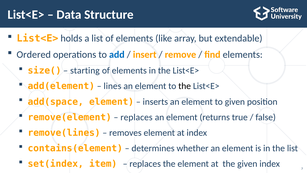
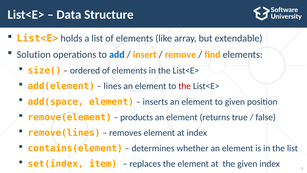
Ordered: Ordered -> Solution (34, 55)
starting: starting -> ordered (85, 70)
the colour: black -> red (185, 86)
replaces: replaces -> products (137, 117)
